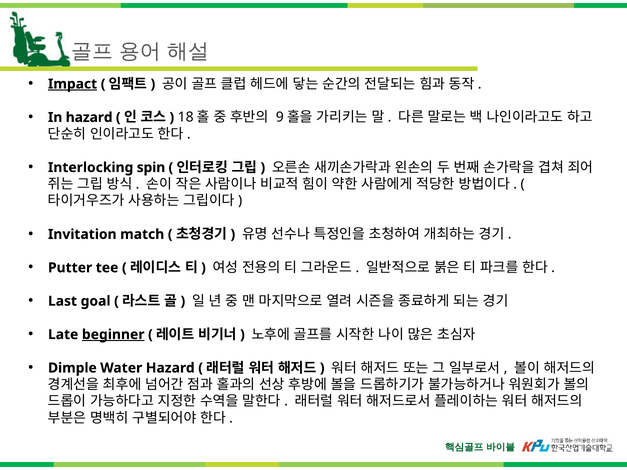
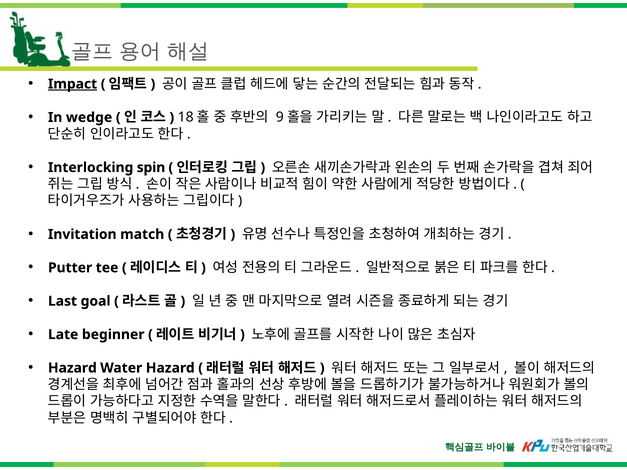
In hazard: hazard -> wedge (89, 117)
beginner underline: present -> none (113, 335)
Dimple: Dimple -> Hazard (72, 368)
